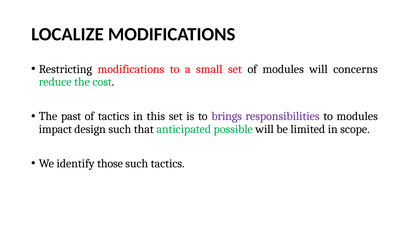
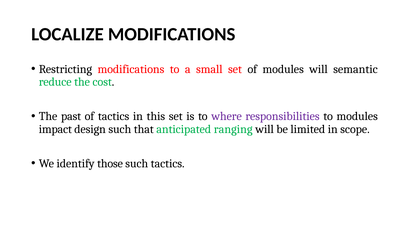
concerns: concerns -> semantic (356, 69)
brings: brings -> where (227, 116)
possible: possible -> ranging (233, 129)
